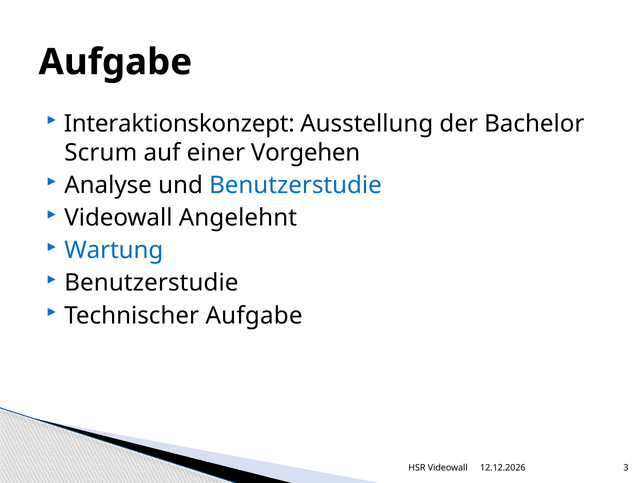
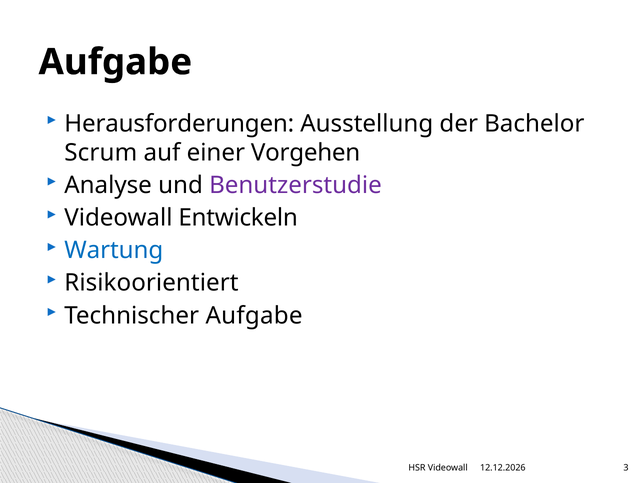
Interaktionskonzept: Interaktionskonzept -> Herausforderungen (179, 124)
Benutzerstudie colour: blue -> purple (295, 185)
Angelehnt: Angelehnt -> Entwickeln (238, 218)
Benutzerstudie: Benutzerstudie -> Risikoorientiert (151, 283)
